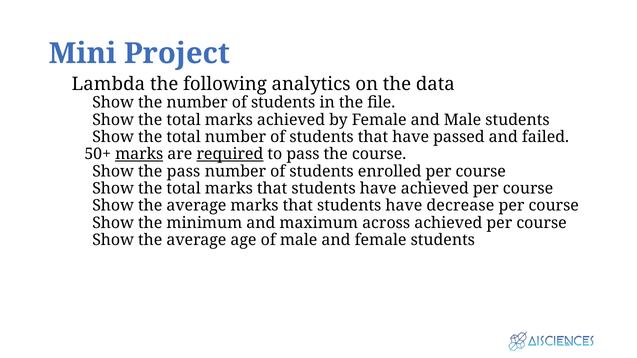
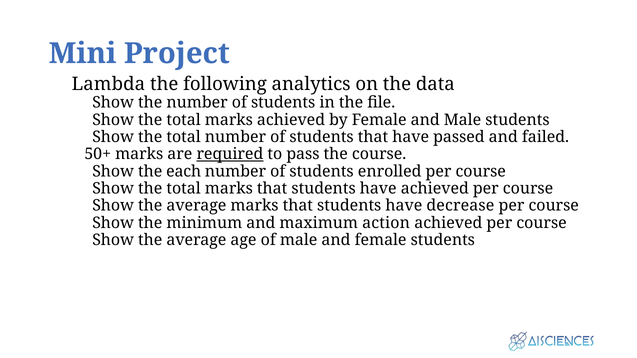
marks underline: present -> none (139, 154)
the pass: pass -> each (184, 171)
across: across -> action (386, 223)
